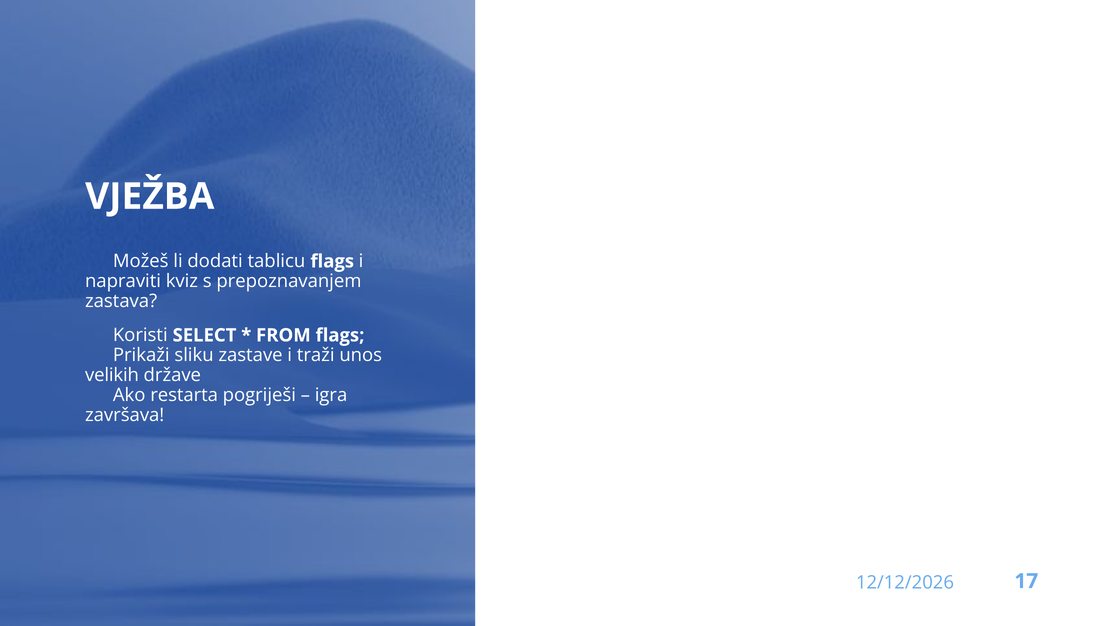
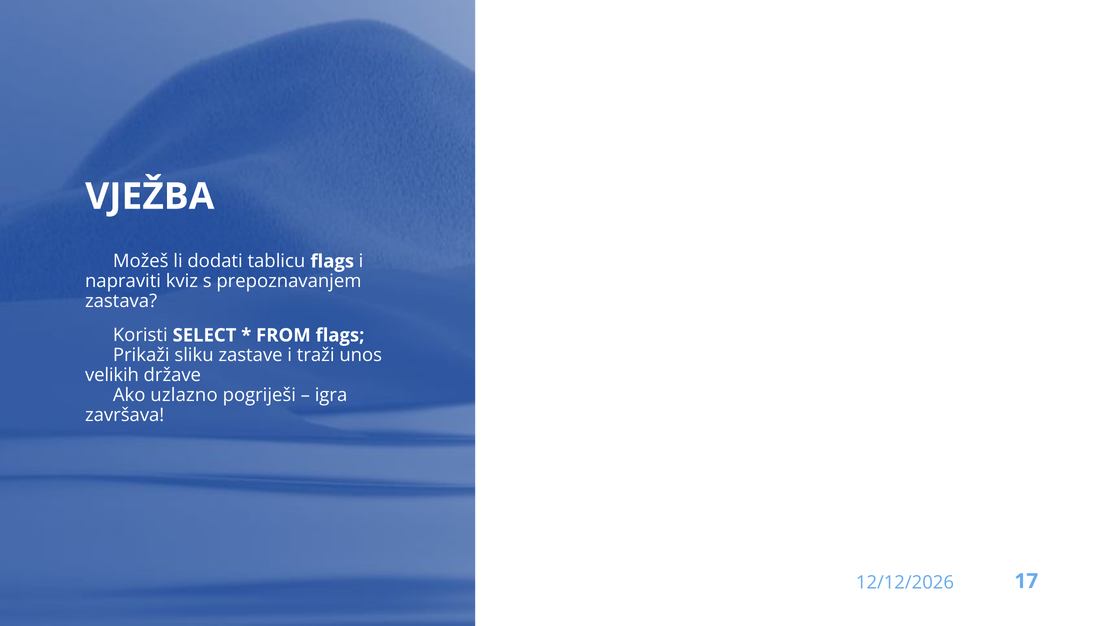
restarta: restarta -> uzlazno (184, 396)
